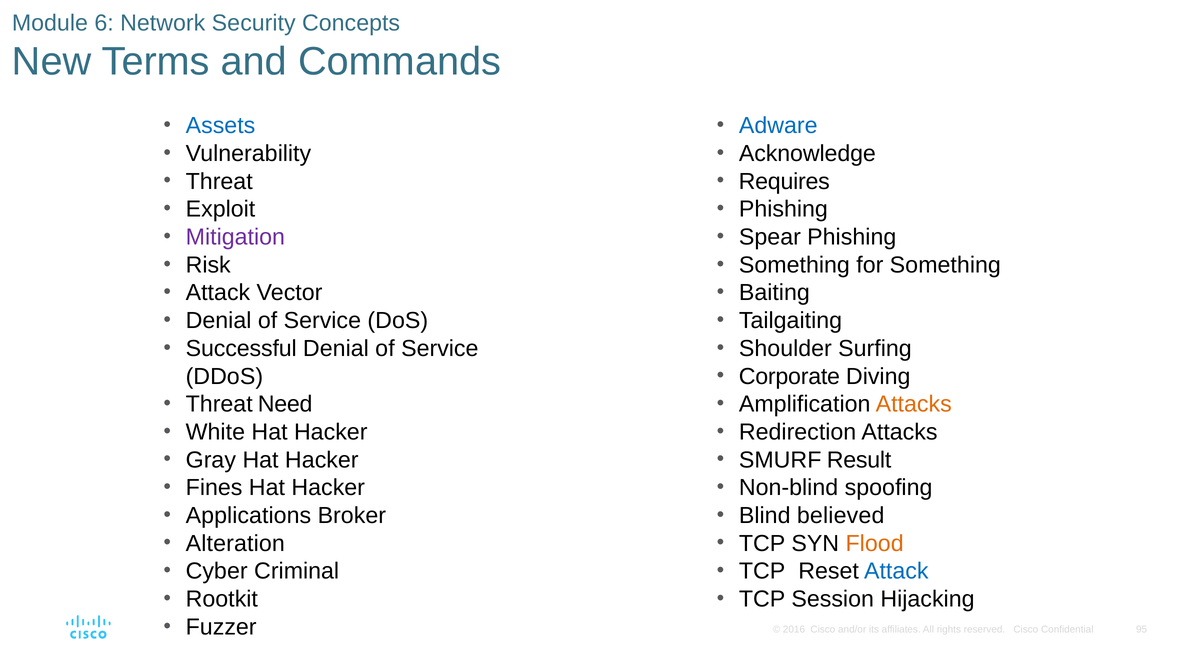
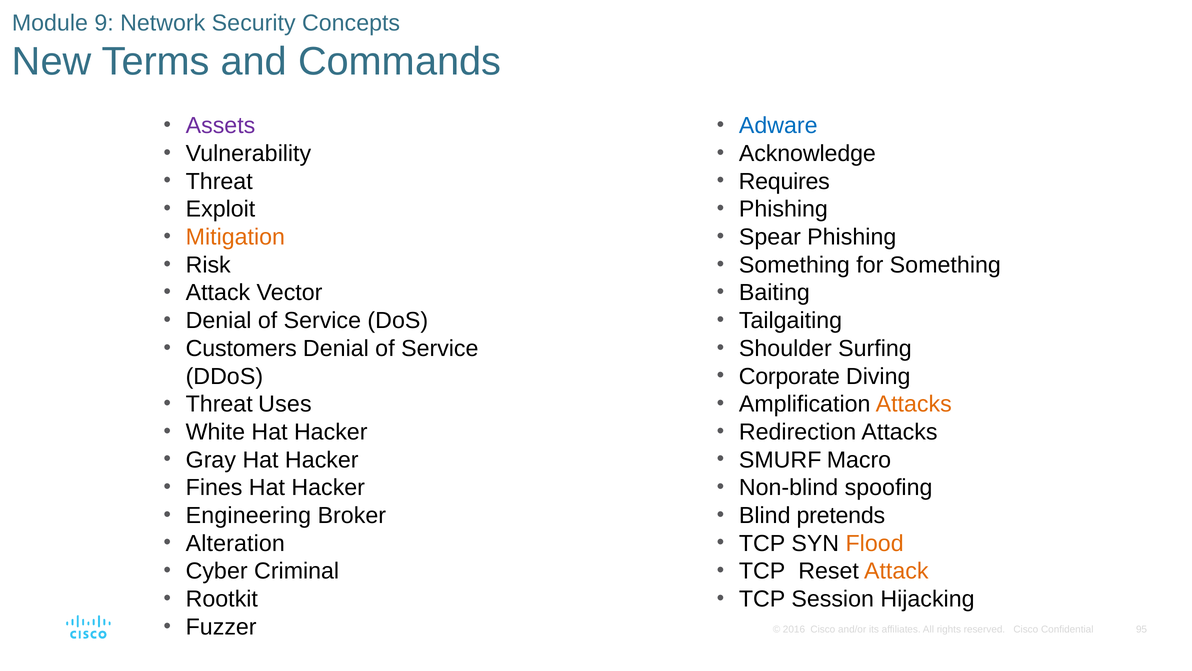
6: 6 -> 9 (104, 23)
Assets colour: blue -> purple (221, 126)
Mitigation colour: purple -> orange (235, 237)
Successful: Successful -> Customers (241, 348)
Need: Need -> Uses (285, 404)
Result: Result -> Macro (859, 460)
Applications: Applications -> Engineering (248, 515)
believed: believed -> pretends (841, 515)
Attack colour: blue -> orange (896, 571)
